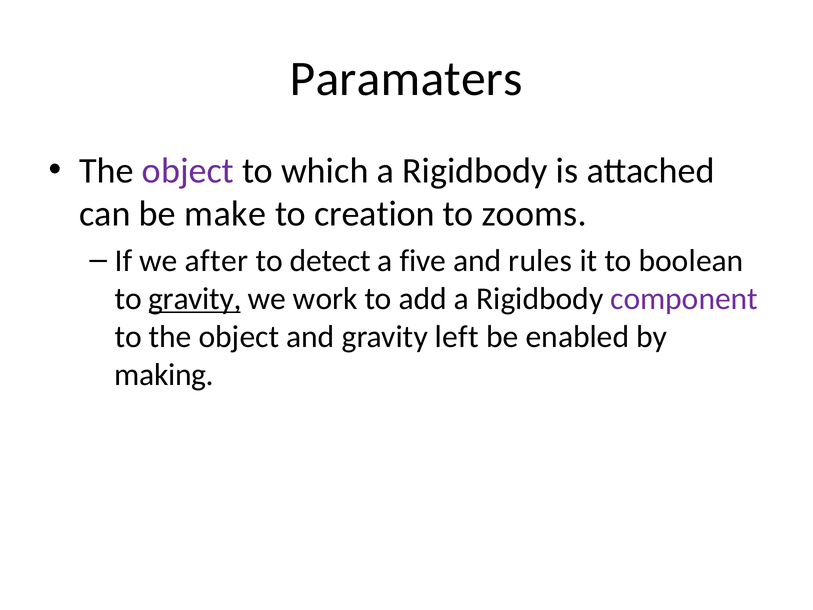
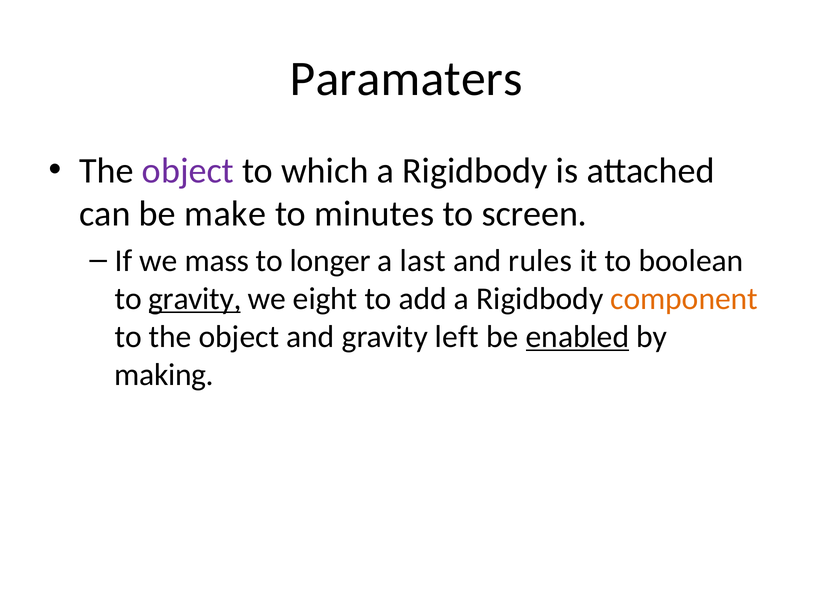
creation: creation -> minutes (374, 214)
zooms: zooms -> screen (534, 214)
after: after -> mass (217, 261)
detect: detect -> longer (330, 261)
five: five -> last (423, 261)
work: work -> eight (325, 299)
component colour: purple -> orange (684, 299)
enabled underline: none -> present (577, 337)
